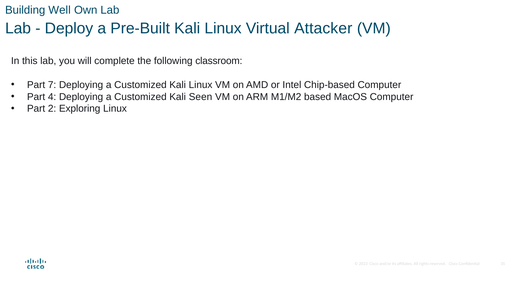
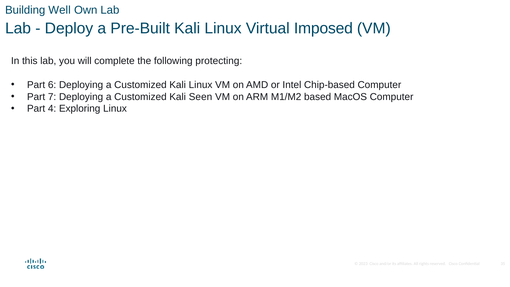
Attacker: Attacker -> Imposed (323, 28)
classroom: classroom -> protecting (219, 61)
7: 7 -> 6 (52, 85)
4: 4 -> 7 (52, 97)
2: 2 -> 4 (52, 109)
